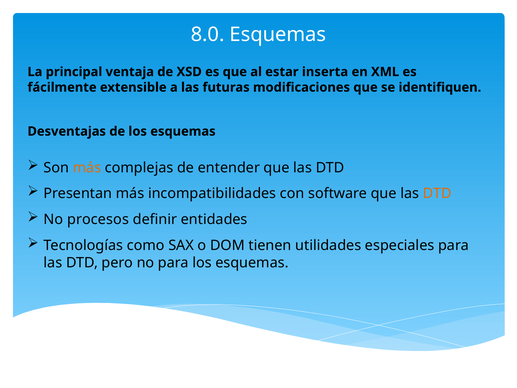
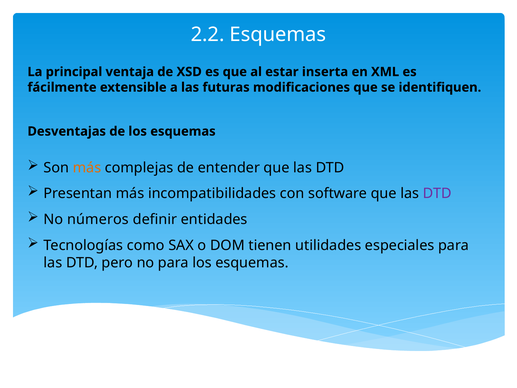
8.0: 8.0 -> 2.2 (208, 35)
DTD colour: orange -> purple (437, 193)
procesos: procesos -> números (98, 219)
